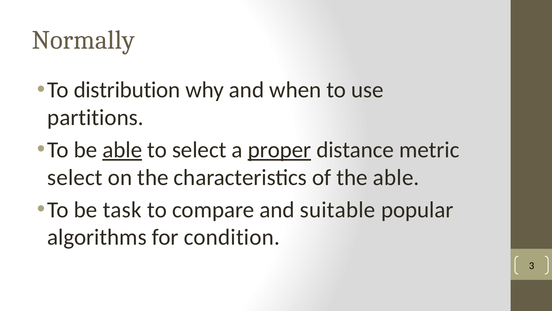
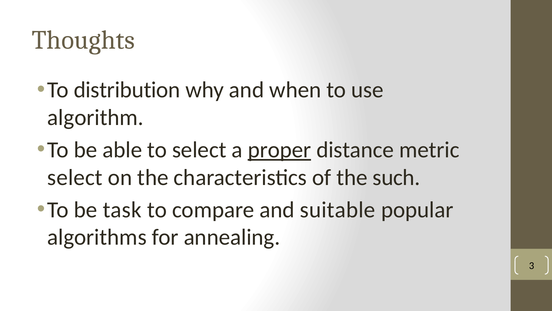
Normally: Normally -> Thoughts (83, 40)
partitions: partitions -> algorithm (96, 117)
able underline: present -> none (122, 150)
the able: able -> such (396, 177)
condition: condition -> annealing (232, 237)
